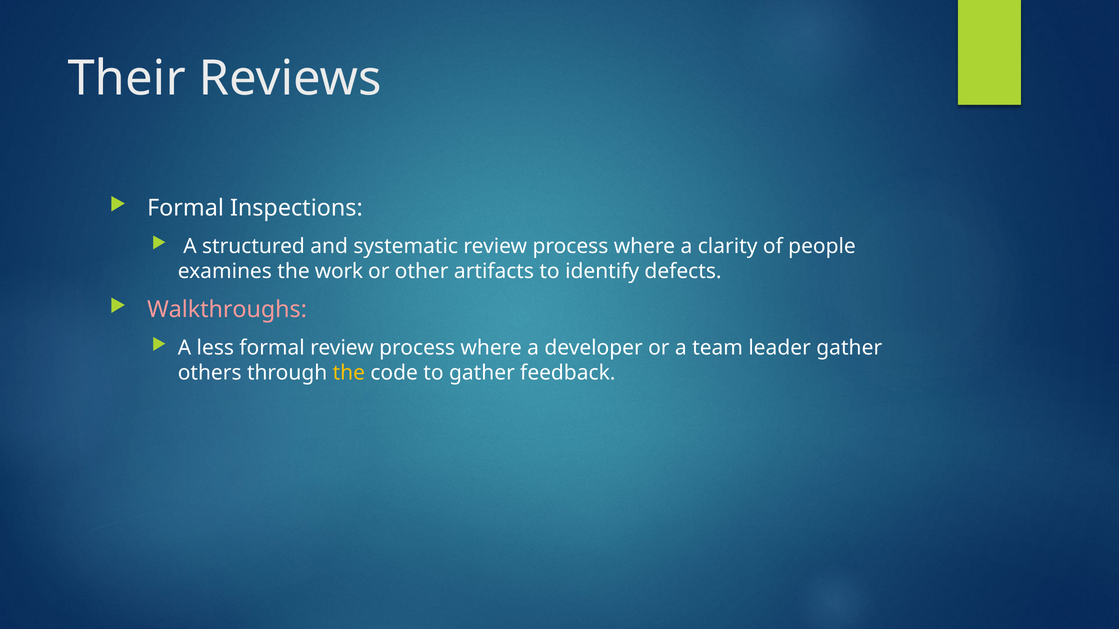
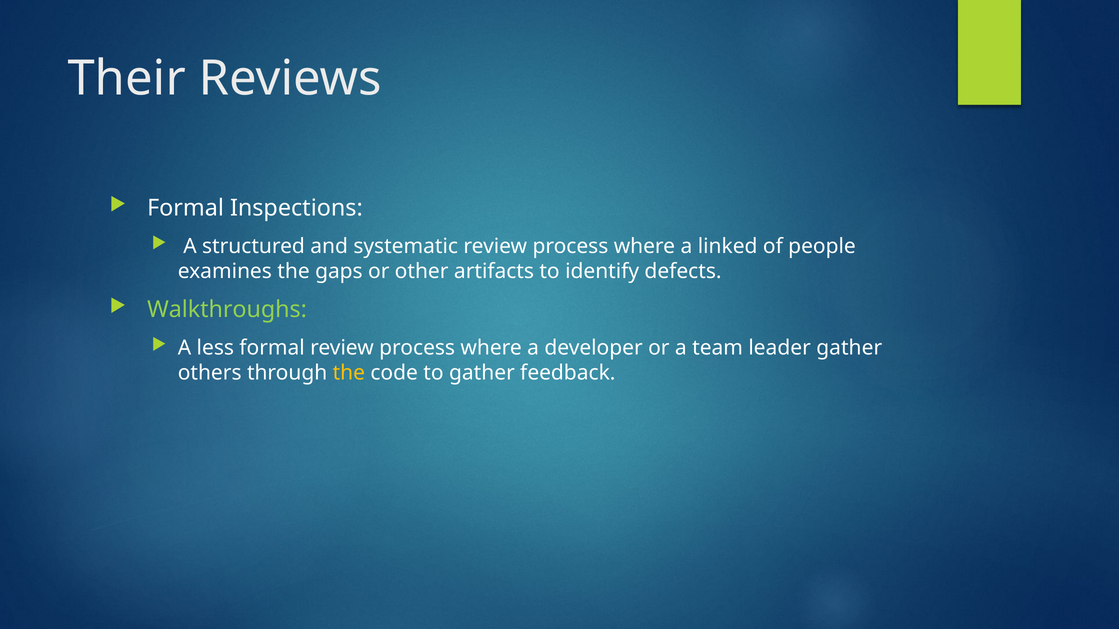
clarity: clarity -> linked (728, 246)
work: work -> gaps (339, 272)
Walkthroughs colour: pink -> light green (227, 310)
